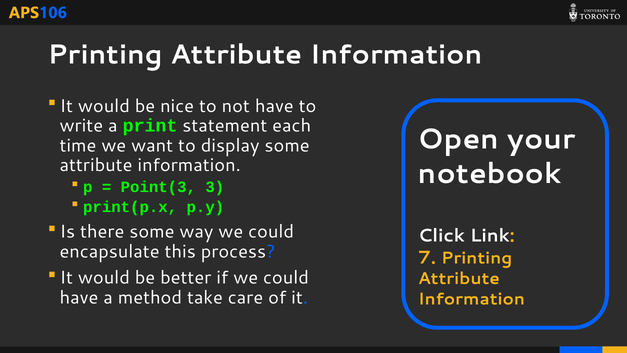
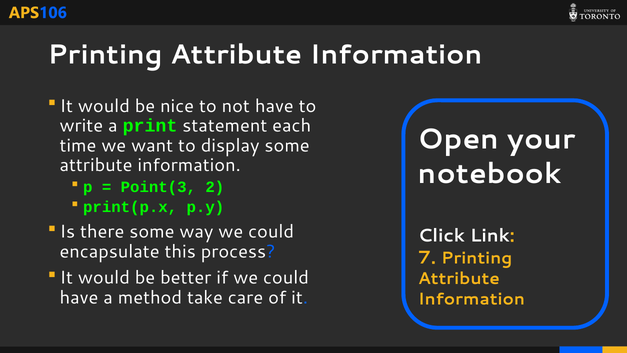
3: 3 -> 2 (215, 187)
